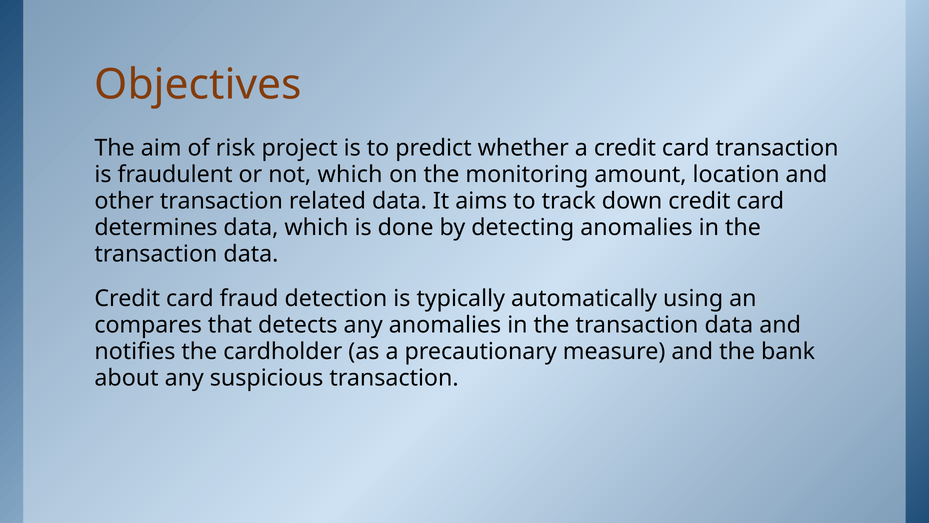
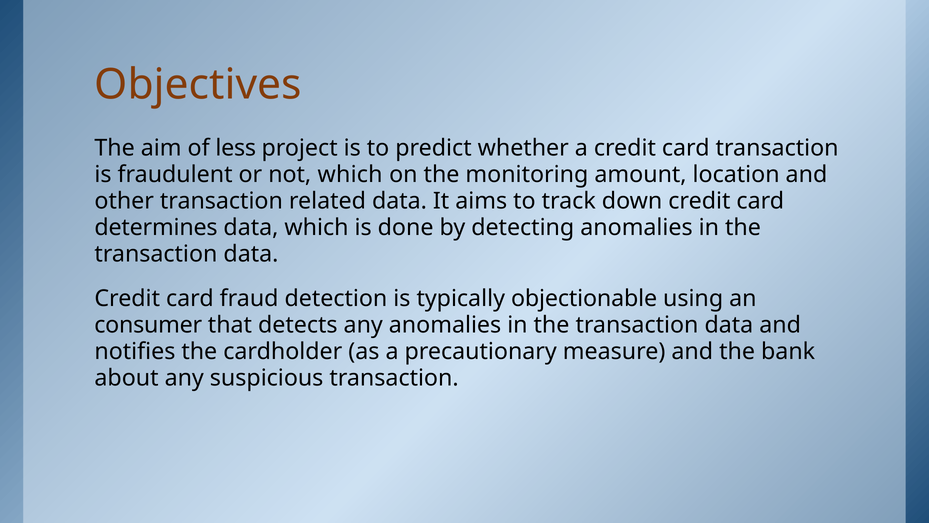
risk: risk -> less (236, 148)
automatically: automatically -> objectionable (584, 298)
compares: compares -> consumer (148, 325)
